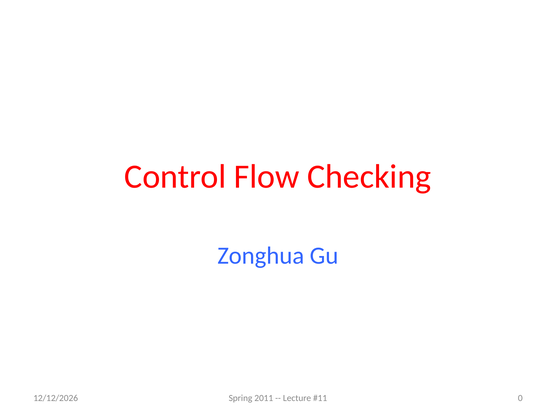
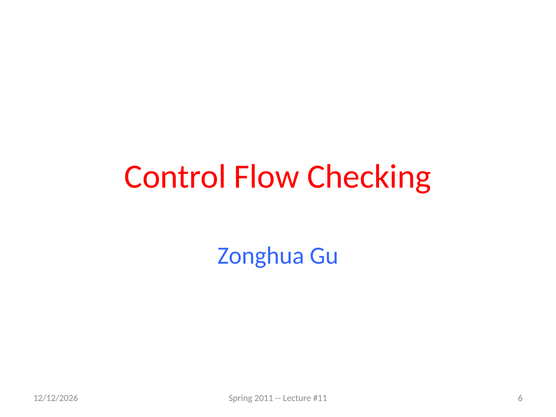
0: 0 -> 6 (520, 398)
